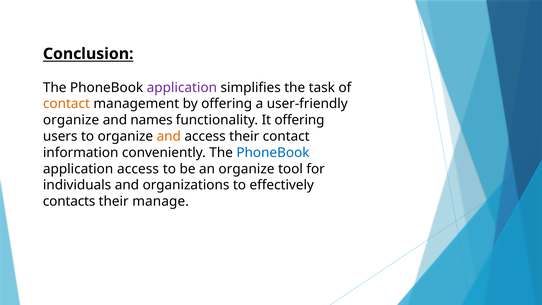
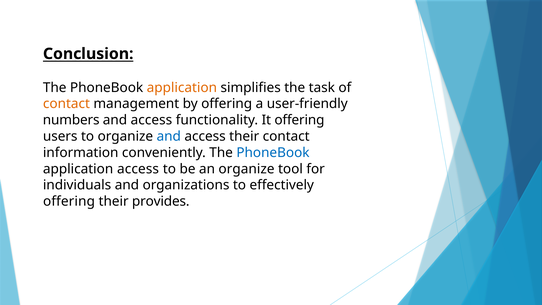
application colour: purple -> orange (182, 88)
organize: organize -> numbers (71, 120)
names: names -> access (151, 120)
and colour: orange -> blue (169, 136)
contacts: contacts -> offering (69, 201)
manage: manage -> provides (161, 201)
